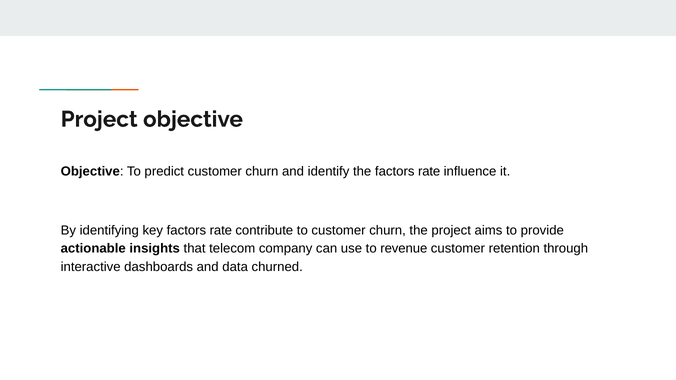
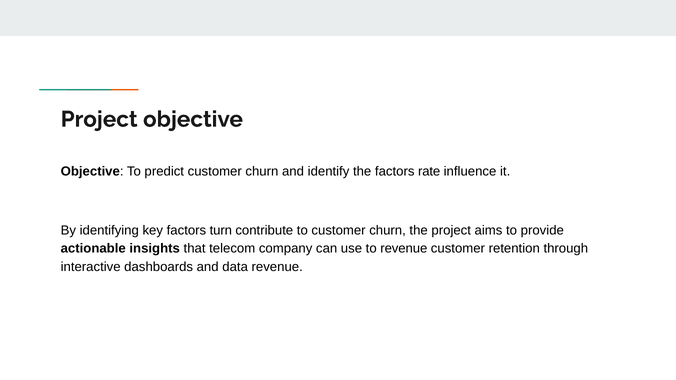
key factors rate: rate -> turn (221, 231)
data churned: churned -> revenue (277, 267)
